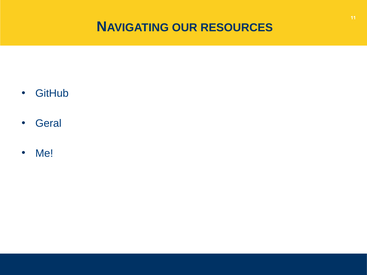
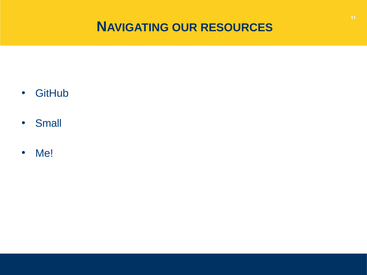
Geral: Geral -> Small (48, 123)
